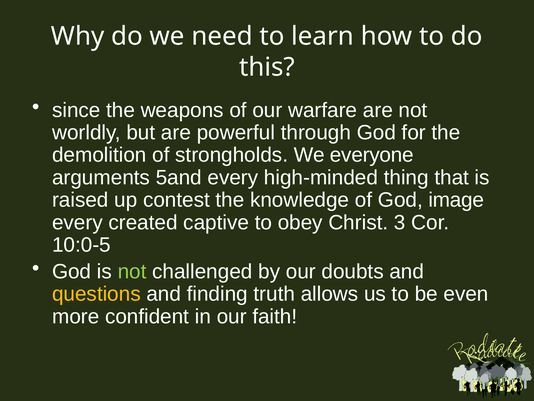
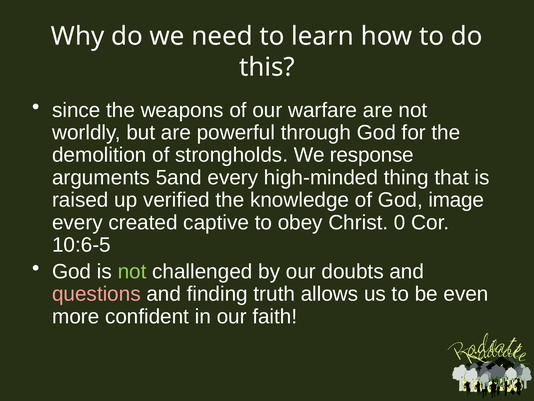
everyone: everyone -> response (372, 155)
contest: contest -> verified (176, 200)
3: 3 -> 0 (400, 222)
10:0-5: 10:0-5 -> 10:6-5 (81, 245)
questions colour: yellow -> pink (96, 294)
